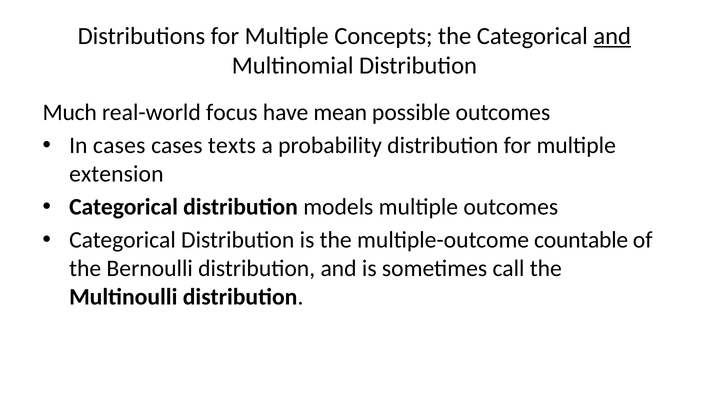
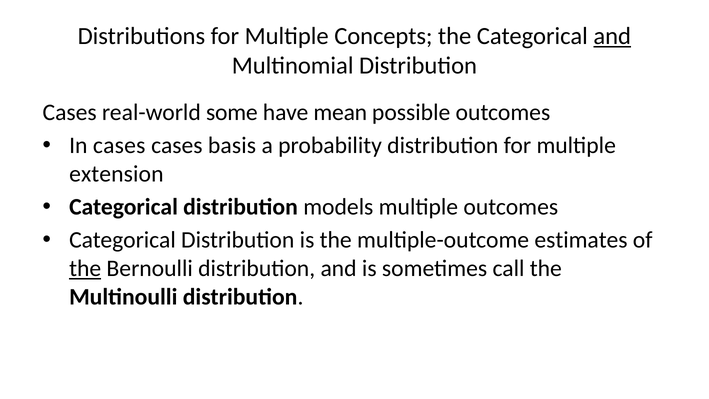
Much: Much -> Cases (70, 112)
focus: focus -> some (232, 112)
texts: texts -> basis (232, 146)
countable: countable -> estimates (581, 240)
the underline: none -> present (85, 268)
